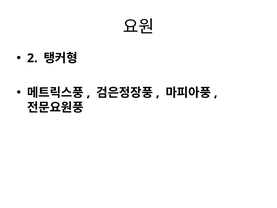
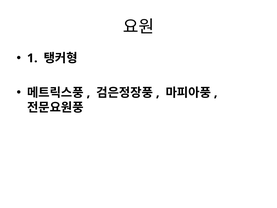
2: 2 -> 1 (32, 58)
